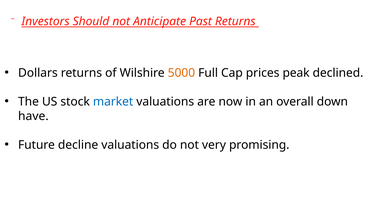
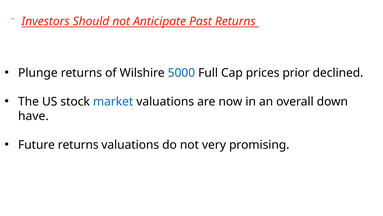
Dollars: Dollars -> Plunge (38, 73)
5000 colour: orange -> blue (181, 73)
peak: peak -> prior (296, 73)
Future decline: decline -> returns (78, 144)
